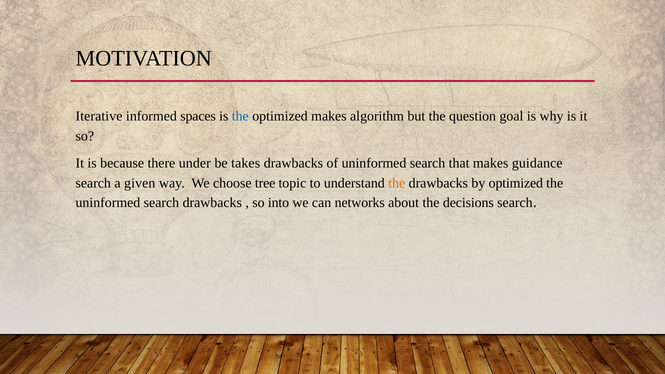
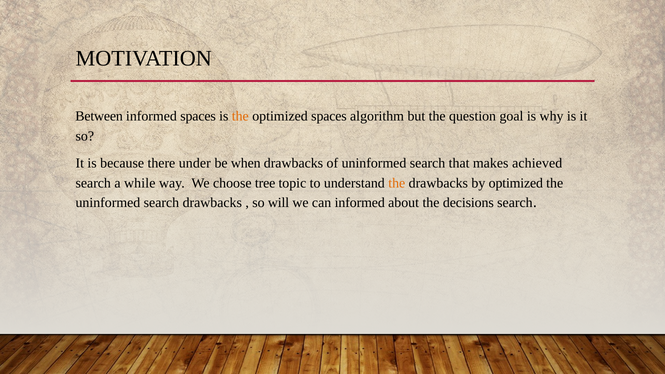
Iterative: Iterative -> Between (99, 116)
the colour: blue -> orange (240, 116)
optimized makes: makes -> spaces (329, 116)
takes: takes -> when (246, 163)
guidance: guidance -> achieved (537, 163)
given: given -> while (140, 183)
into: into -> will (279, 203)
can networks: networks -> informed (360, 203)
